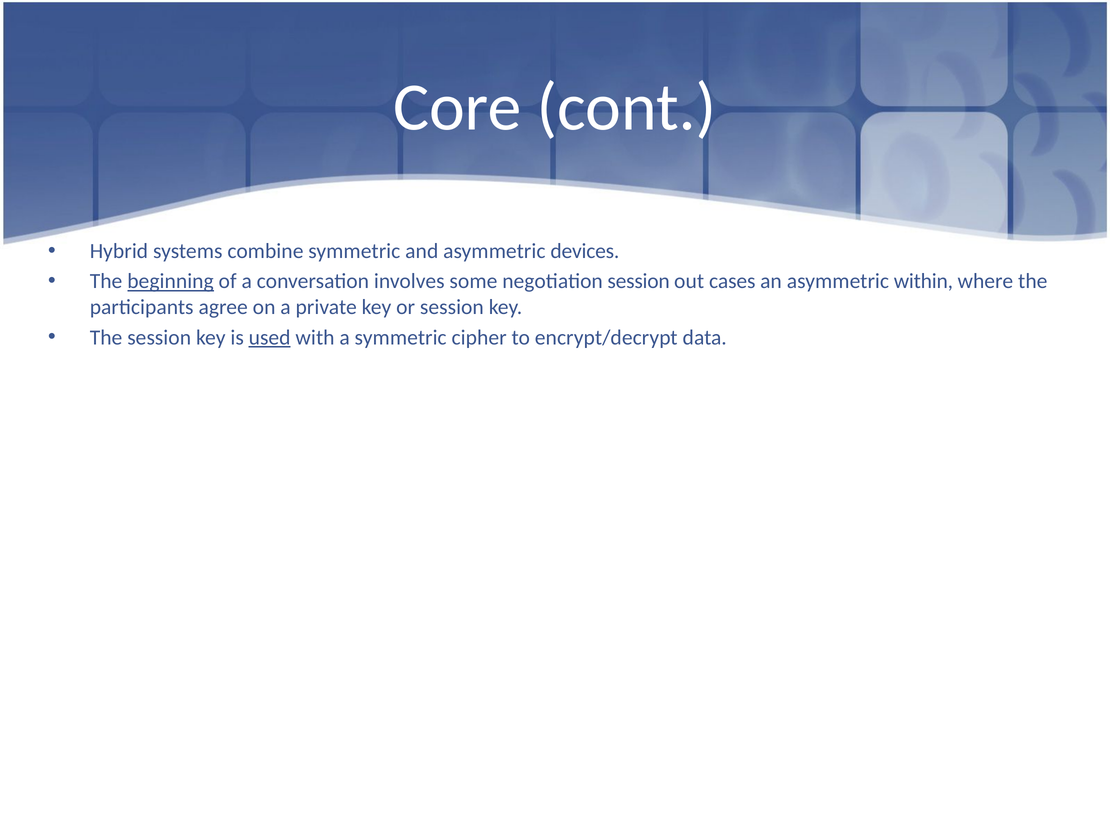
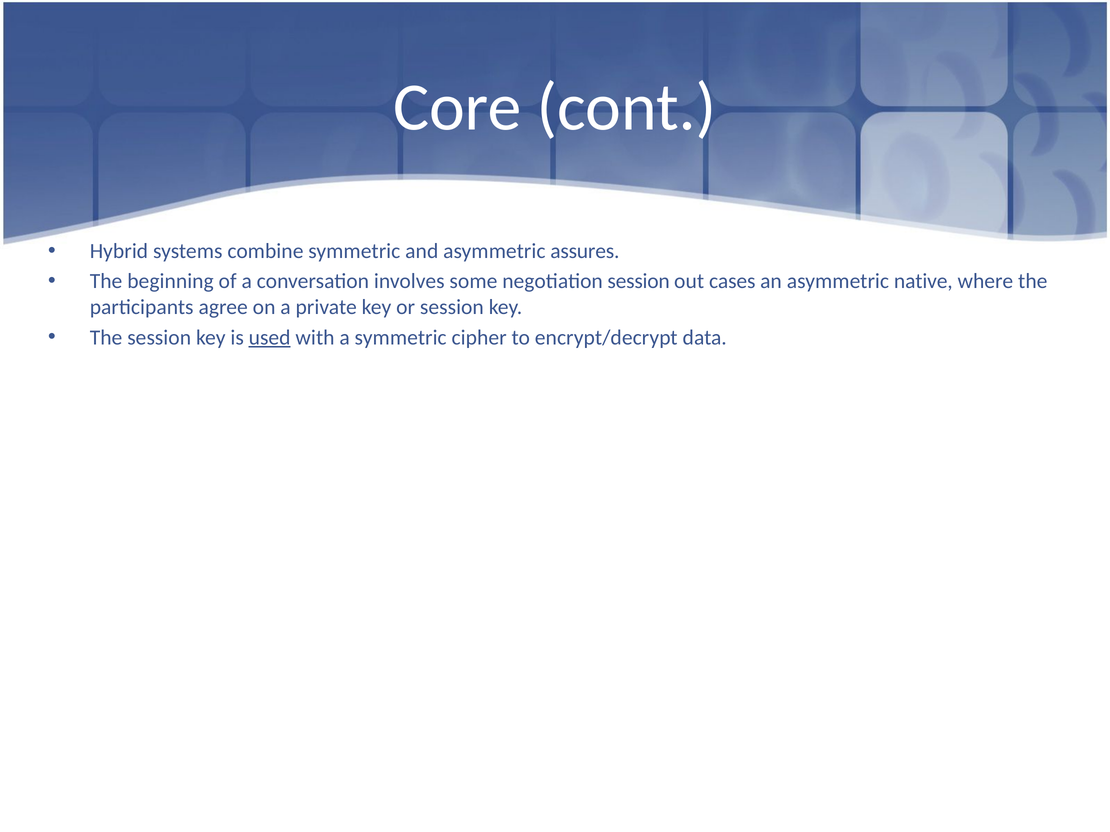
devices: devices -> assures (585, 251)
beginning underline: present -> none (170, 282)
within: within -> native (923, 282)
